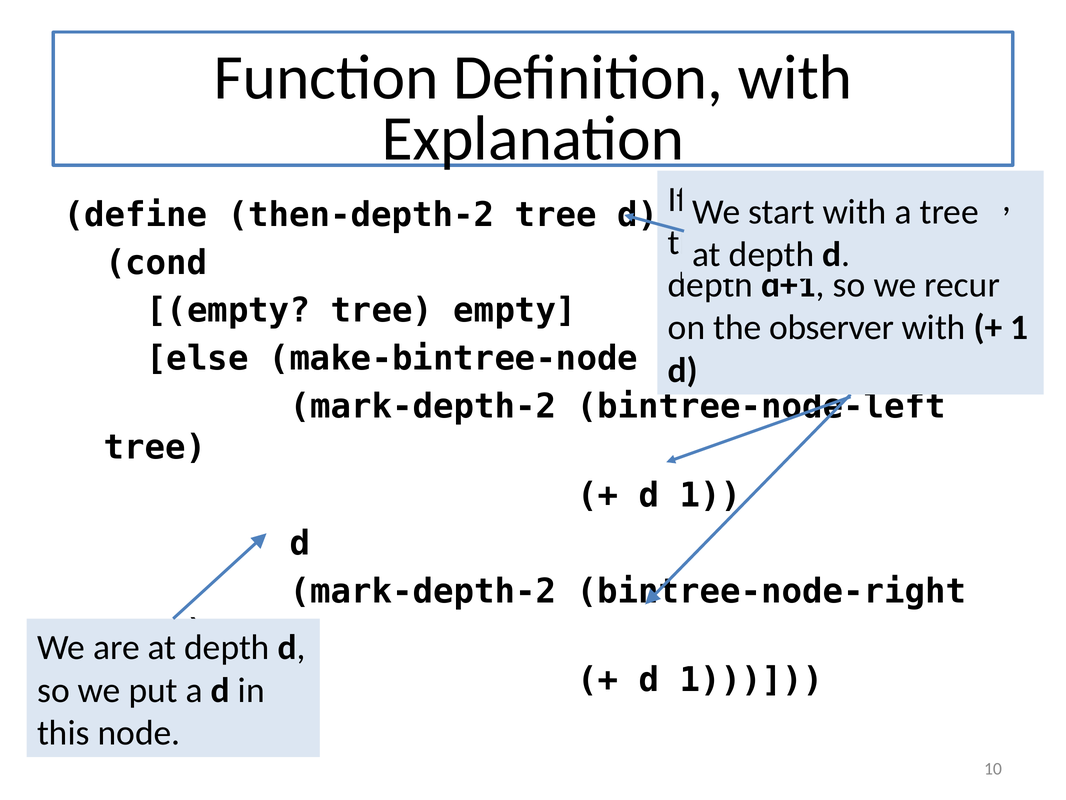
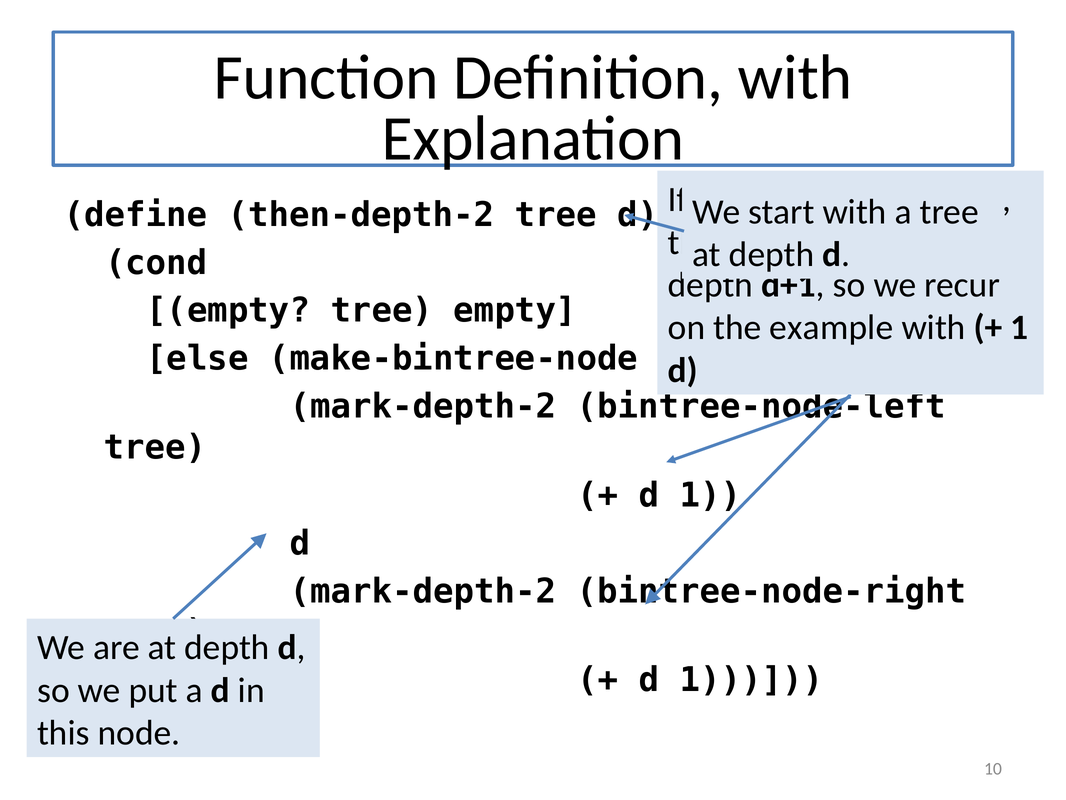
observer: observer -> example (831, 328)
